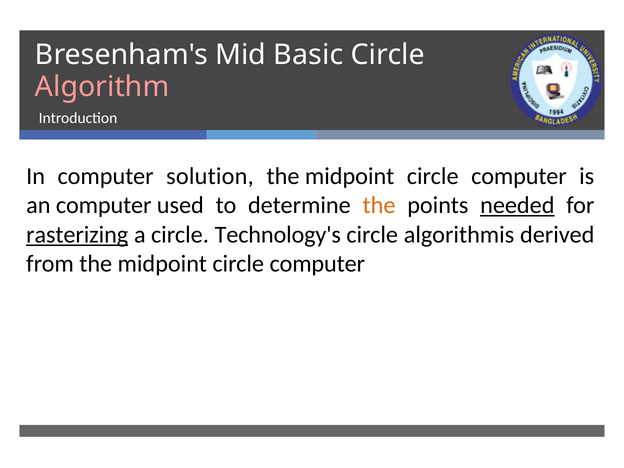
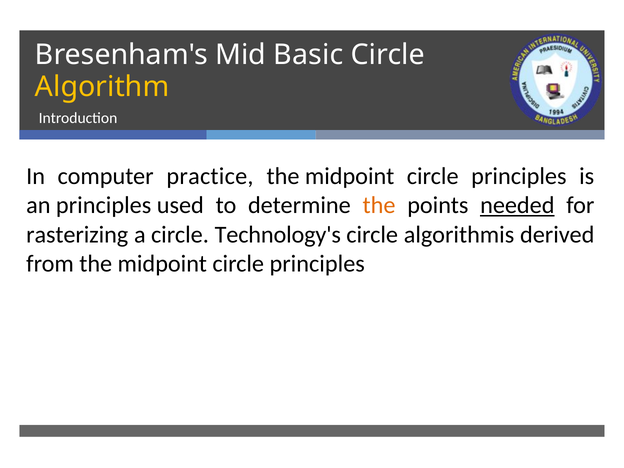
Algorithm colour: pink -> yellow (102, 87)
solution: solution -> practice (210, 176)
computer: computer -> principles (519, 176)
an computer: computer -> principles (104, 205)
rasterizing underline: present -> none (77, 235)
computer: computer -> principles (317, 264)
